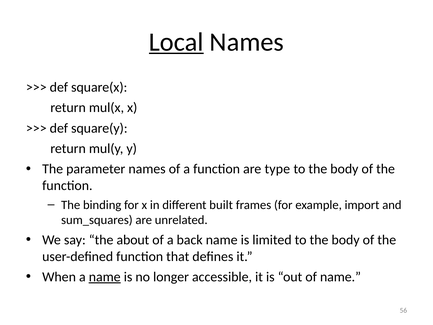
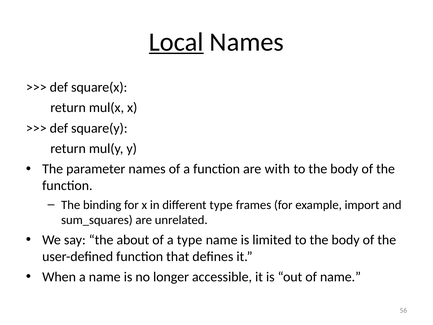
type: type -> with (277, 169)
different built: built -> type (221, 205)
a back: back -> type (190, 240)
name underline: present -> none (105, 277)
